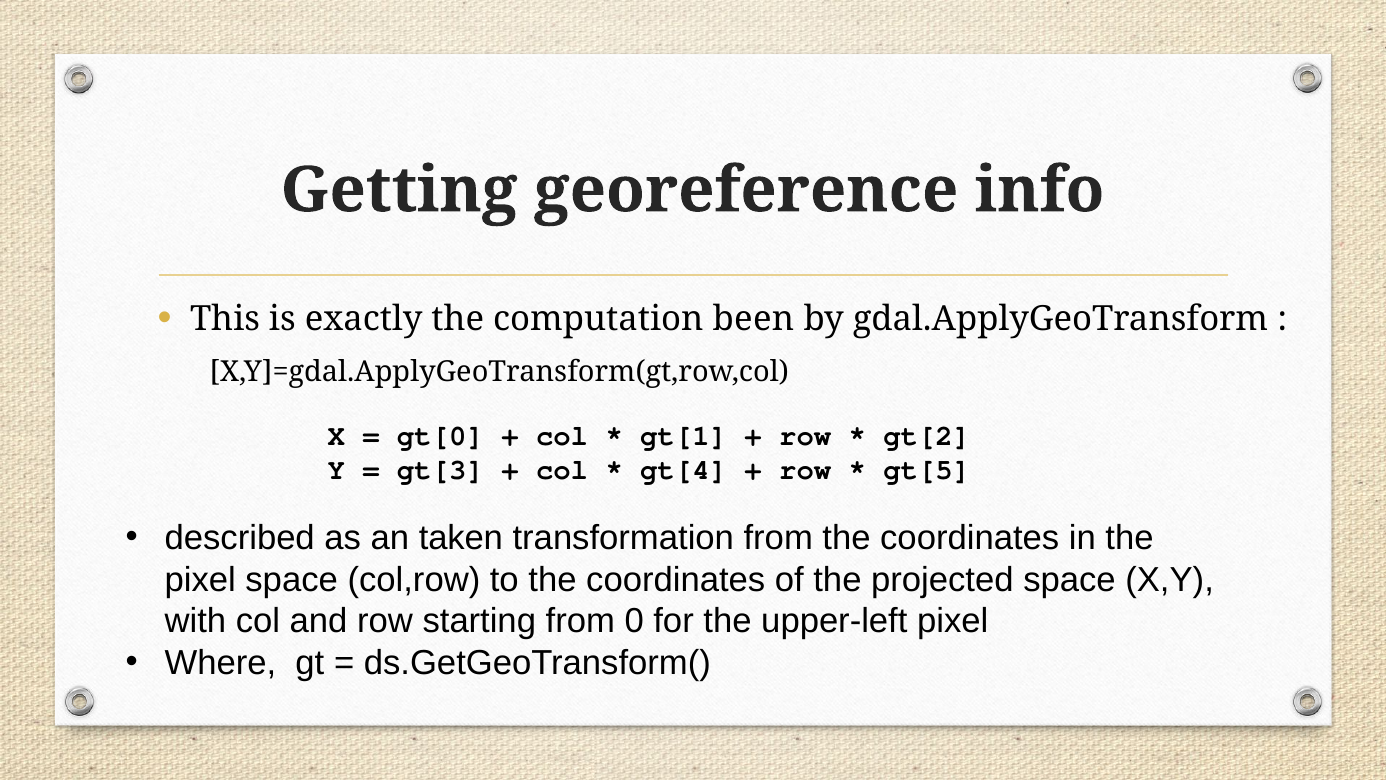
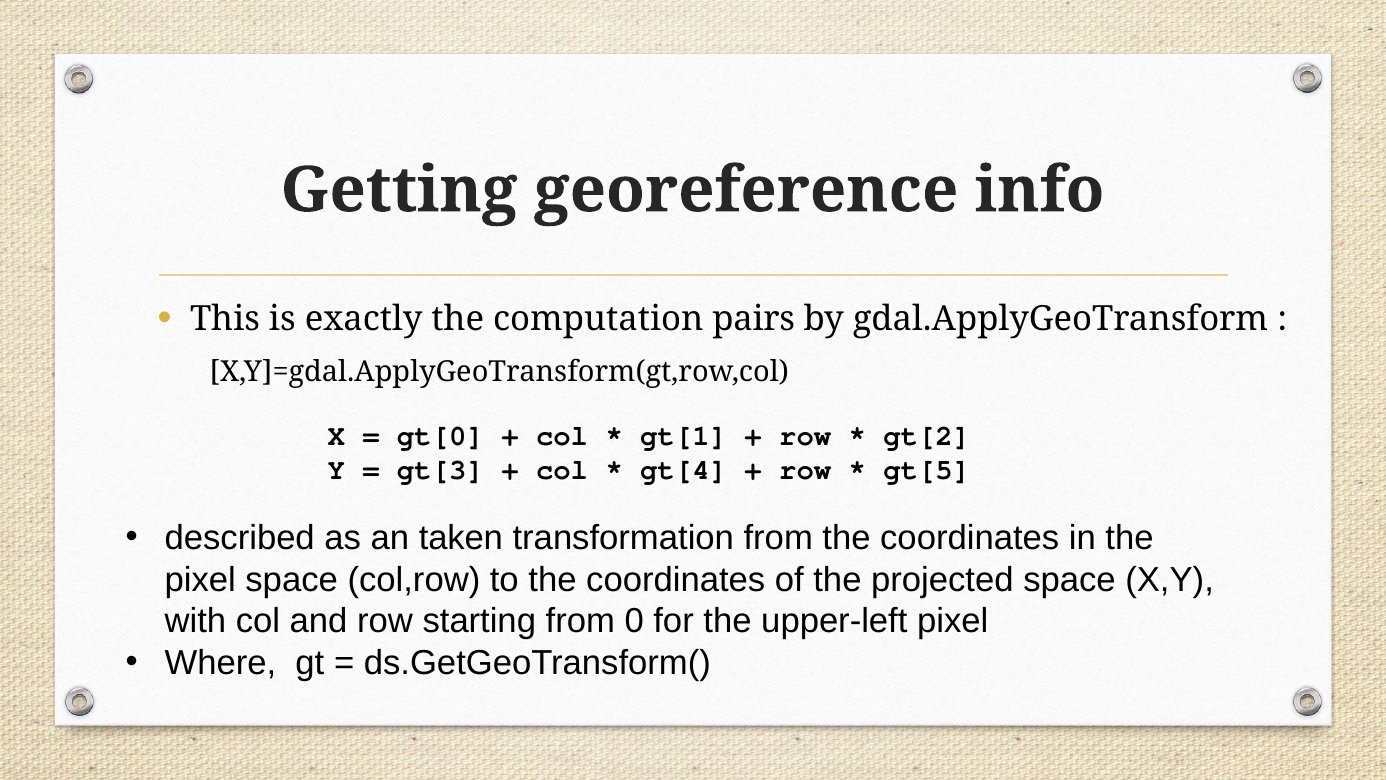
been: been -> pairs (754, 319)
